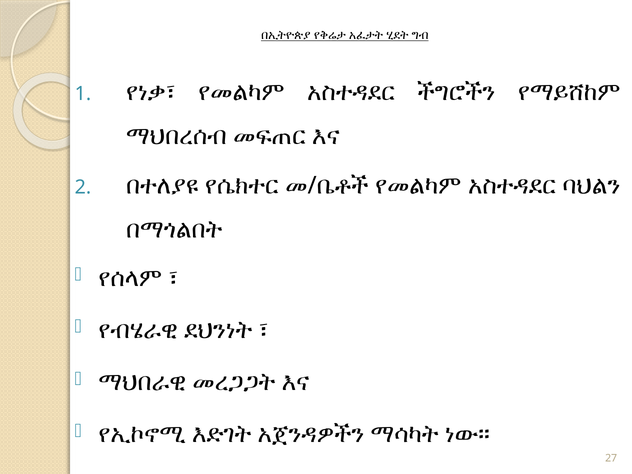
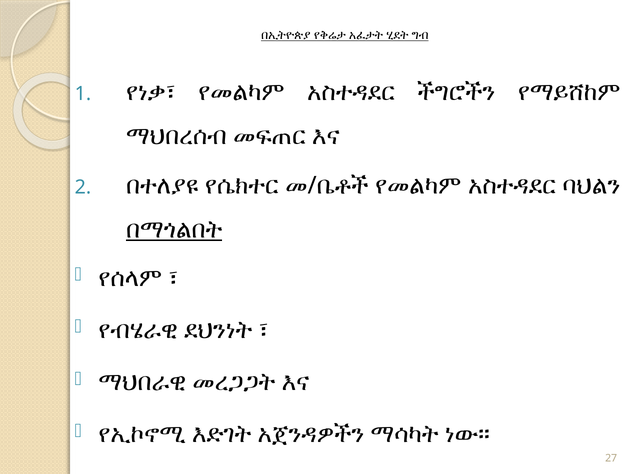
በማጎልበት underline: none -> present (174, 230)
